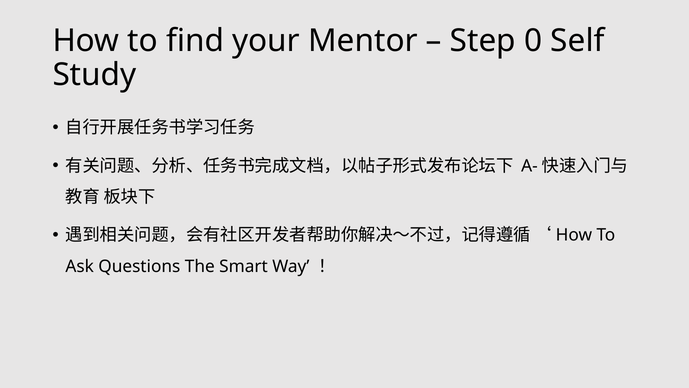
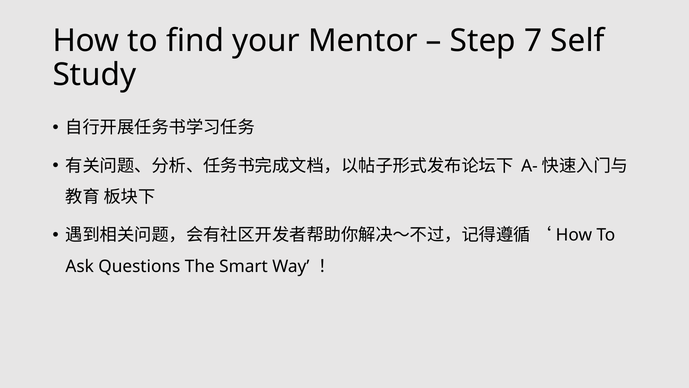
0: 0 -> 7 (533, 41)
